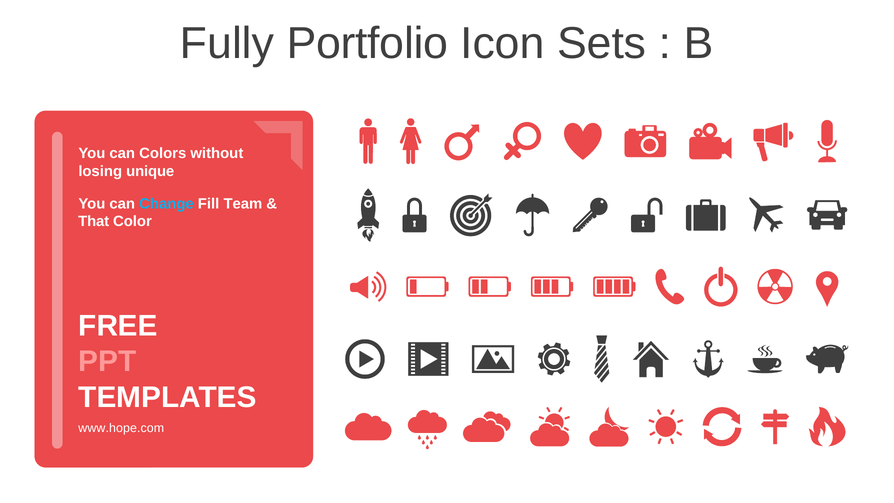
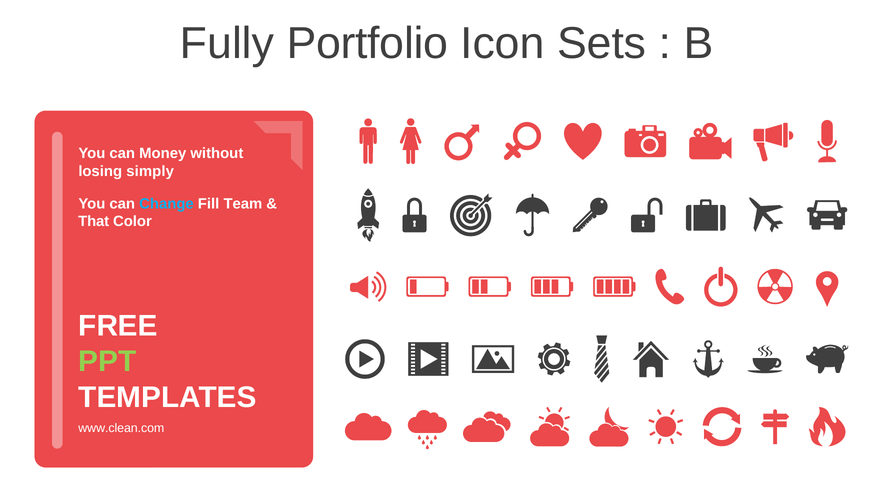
Colors: Colors -> Money (163, 153)
unique: unique -> simply (150, 171)
PPT colour: pink -> light green (107, 361)
www.hope.com: www.hope.com -> www.clean.com (121, 428)
